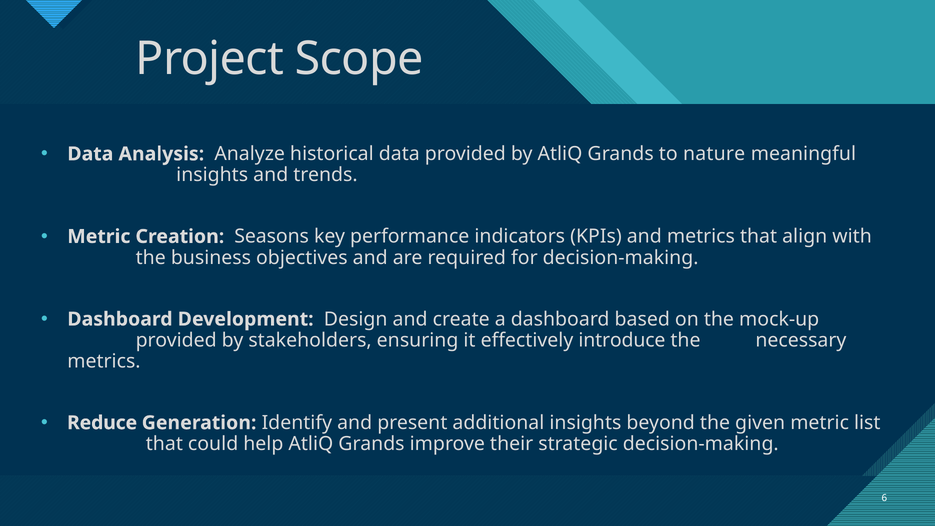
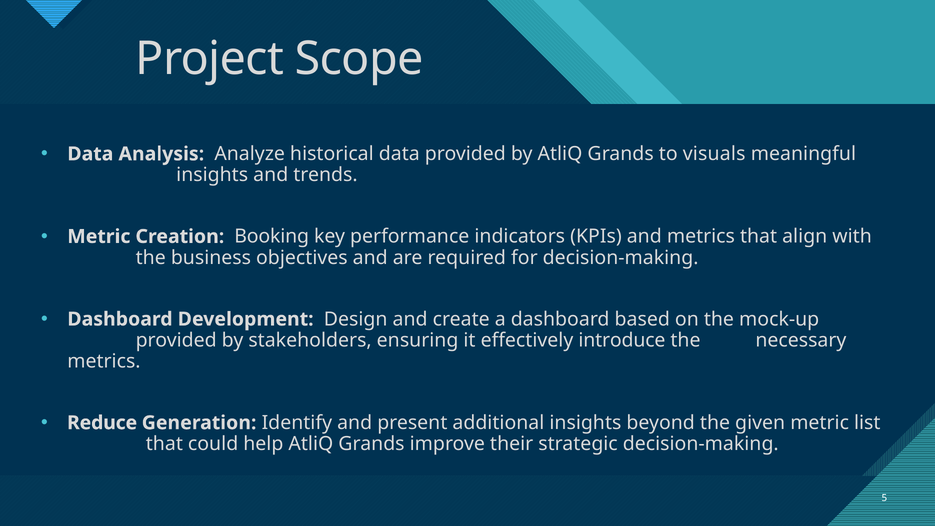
nature: nature -> visuals (714, 154)
Seasons: Seasons -> Booking (272, 237)
6: 6 -> 5 (884, 498)
